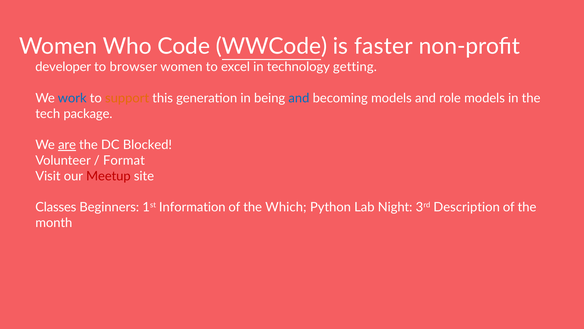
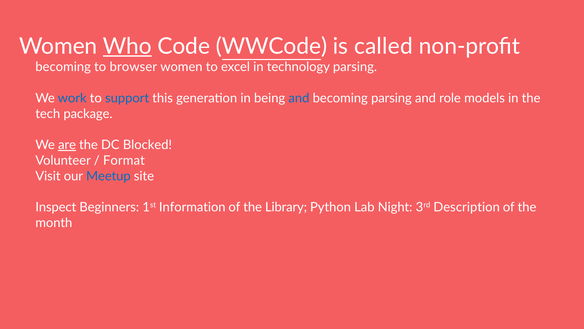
Who underline: none -> present (127, 46)
faster: faster -> called (383, 46)
developer: developer -> becoming (63, 67)
technology getting: getting -> parsing (355, 67)
support colour: orange -> blue (127, 98)
becoming models: models -> parsing (391, 98)
Meetup colour: red -> blue (108, 176)
Classes: Classes -> Inspect (56, 207)
Which: Which -> Library (286, 207)
